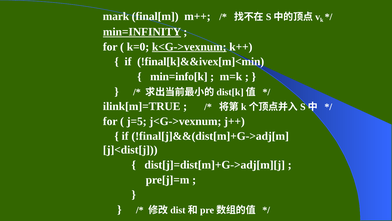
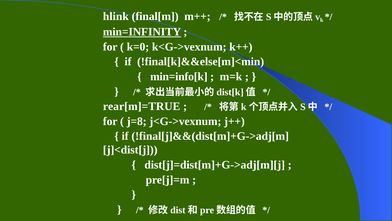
mark: mark -> hlink (116, 16)
k<G->vexnum underline: present -> none (189, 47)
!final[k]&&ivex[m]<min: !final[k]&&ivex[m]<min -> !final[k]&&else[m]<min (201, 62)
ilink[m]=TRUE: ilink[m]=TRUE -> rear[m]=TRUE (142, 106)
j=5: j=5 -> j=8 (137, 121)
